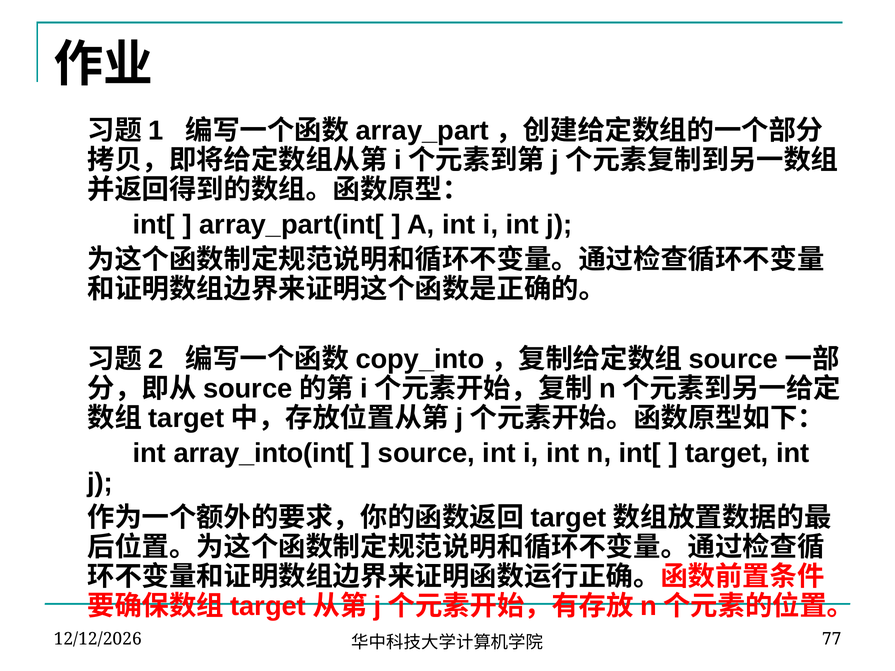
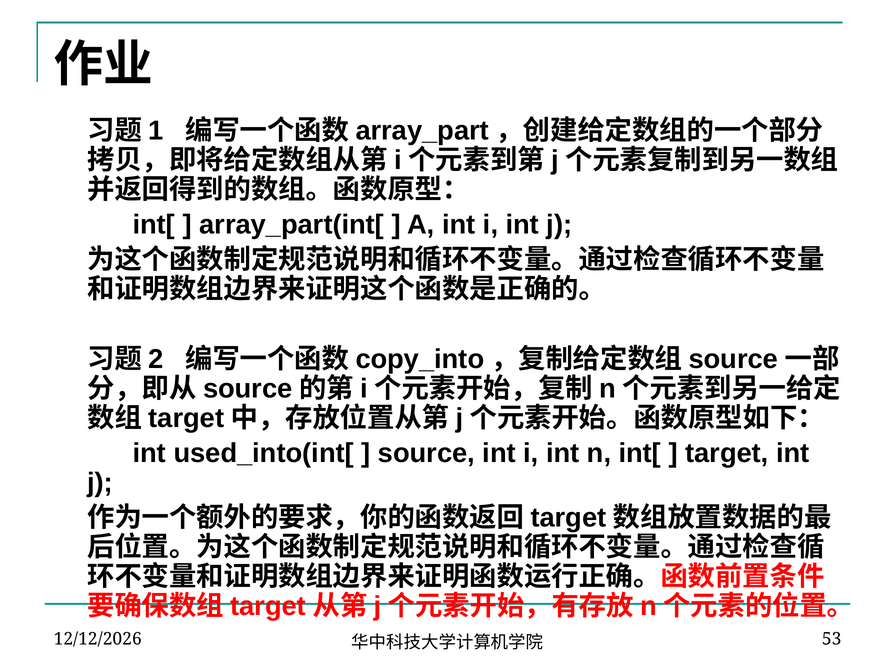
array_into(int[: array_into(int[ -> used_into(int[ (264, 453)
77: 77 -> 53 (832, 639)
